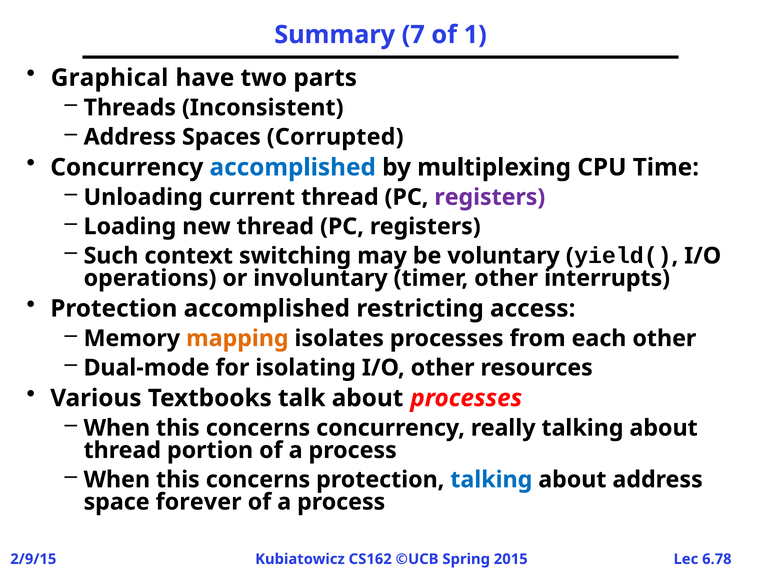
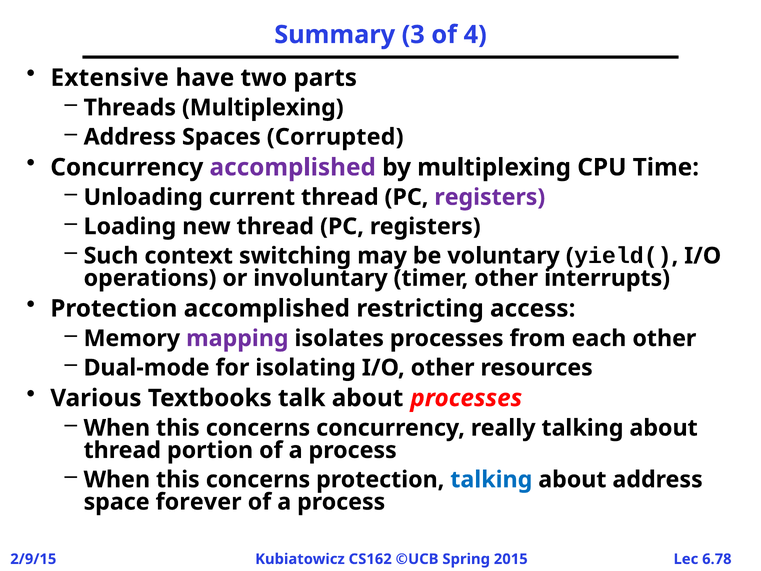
7: 7 -> 3 (413, 35)
1: 1 -> 4 (475, 35)
Graphical: Graphical -> Extensive (110, 78)
Threads Inconsistent: Inconsistent -> Multiplexing (263, 108)
accomplished colour: blue -> purple (293, 167)
mapping colour: orange -> purple (237, 338)
